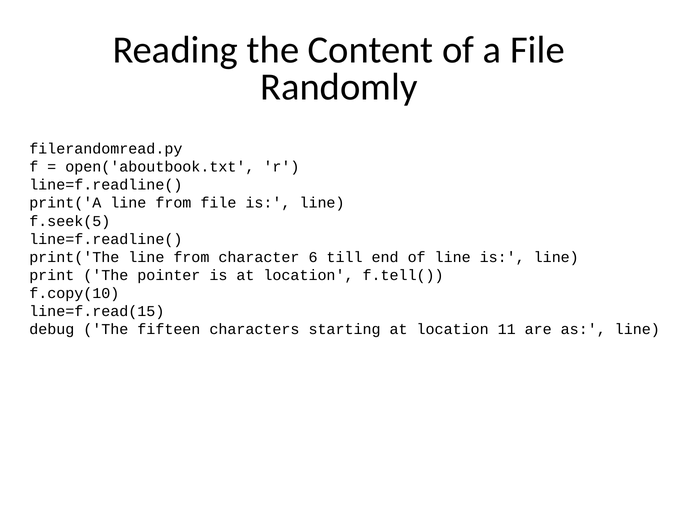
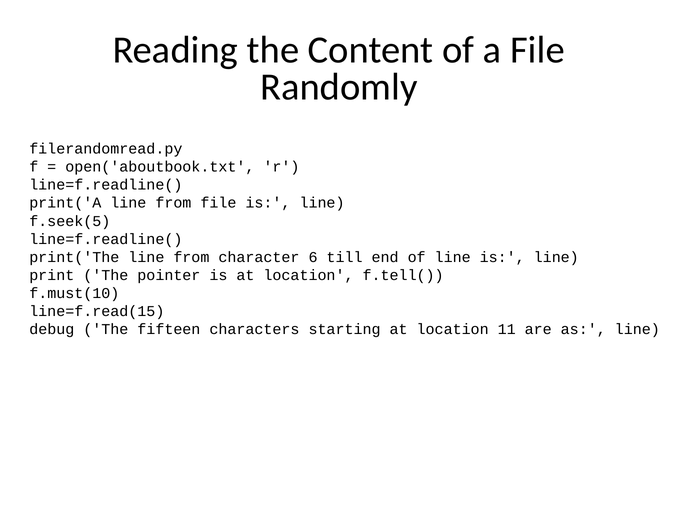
f.copy(10: f.copy(10 -> f.must(10 (74, 294)
